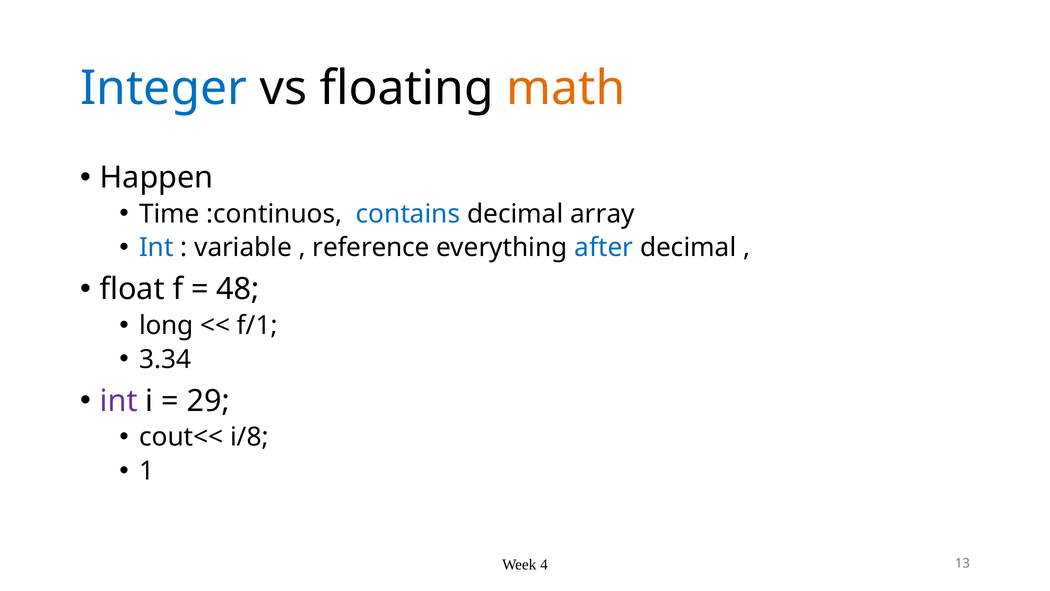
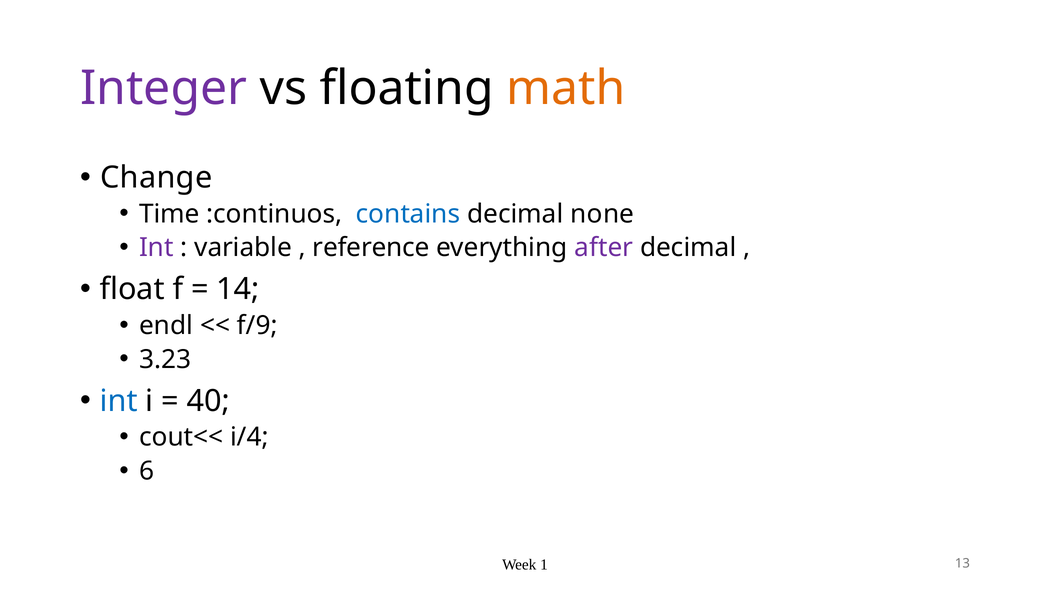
Integer colour: blue -> purple (164, 88)
Happen: Happen -> Change (156, 178)
array: array -> none (602, 214)
Int colour: blue -> purple (156, 248)
after colour: blue -> purple (604, 248)
48: 48 -> 14 (238, 289)
long: long -> endl (166, 325)
f/1: f/1 -> f/9 (257, 325)
3.34: 3.34 -> 3.23 (165, 359)
int colour: purple -> blue (119, 401)
29: 29 -> 40 (208, 401)
i/8: i/8 -> i/4 (249, 437)
1: 1 -> 6 (147, 471)
4: 4 -> 1 (544, 564)
